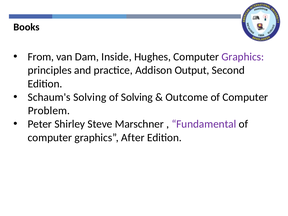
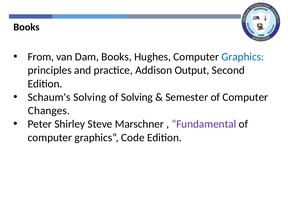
Dam Inside: Inside -> Books (117, 57)
Graphics colour: purple -> blue (243, 57)
Outcome: Outcome -> Semester (187, 97)
Problem: Problem -> Changes (49, 111)
After: After -> Code (133, 138)
